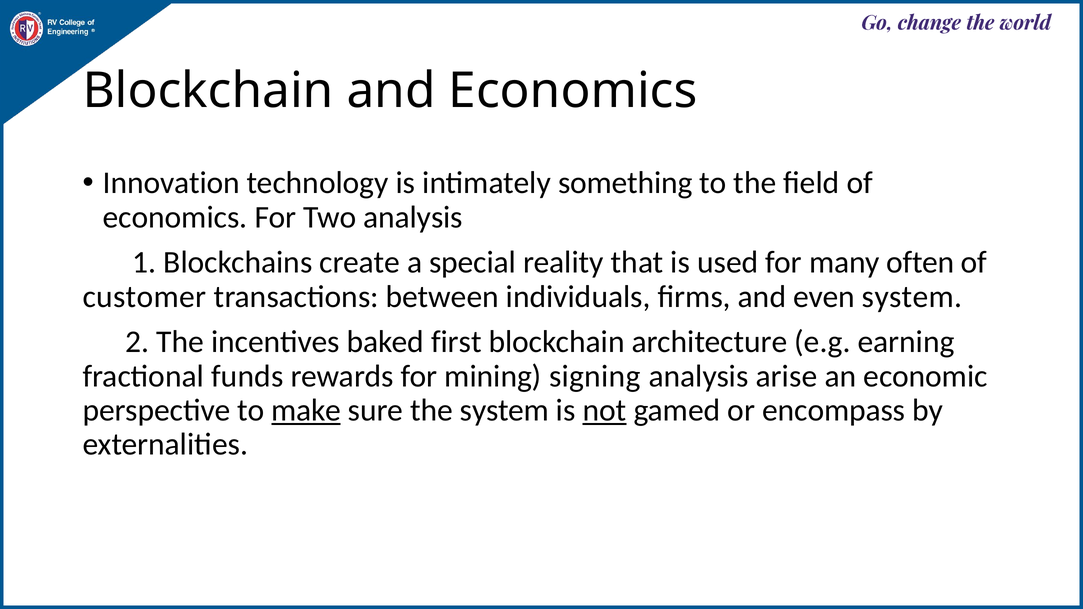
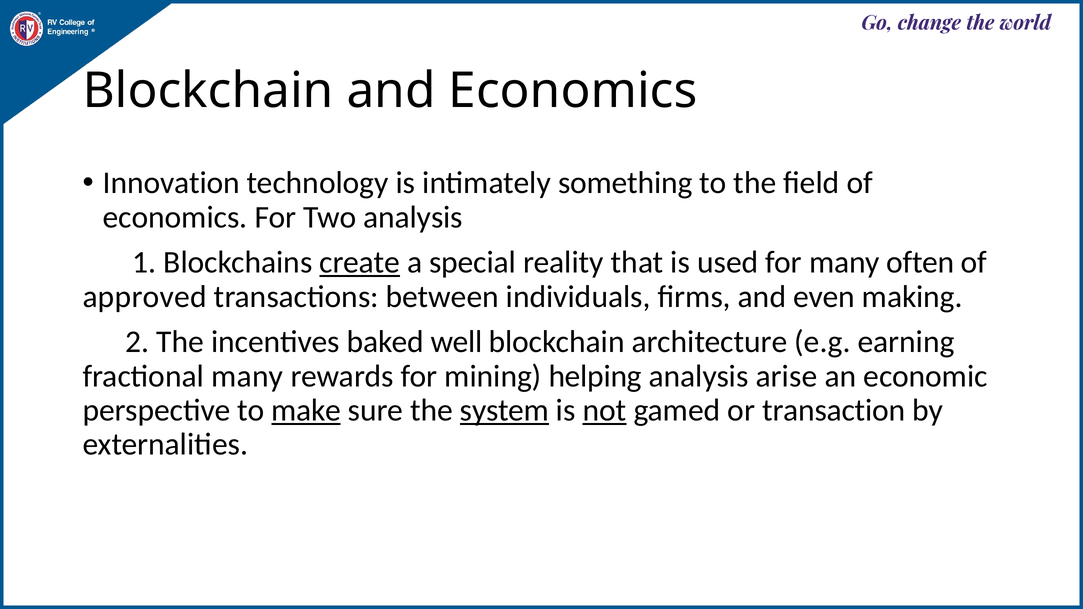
create underline: none -> present (360, 263)
customer: customer -> approved (145, 297)
even system: system -> making (912, 297)
first: first -> well (456, 342)
fractional funds: funds -> many (247, 376)
signing: signing -> helping (595, 376)
system underline: none -> present (505, 410)
encompass: encompass -> transaction (834, 410)
